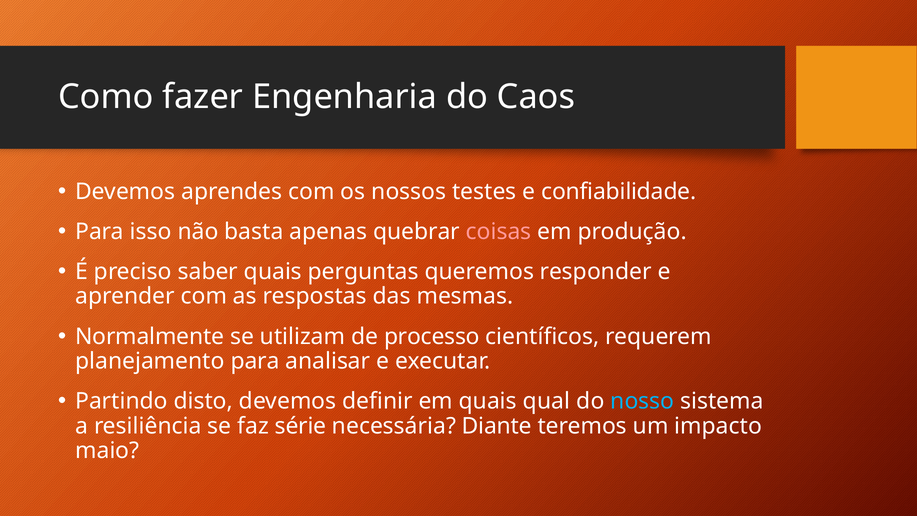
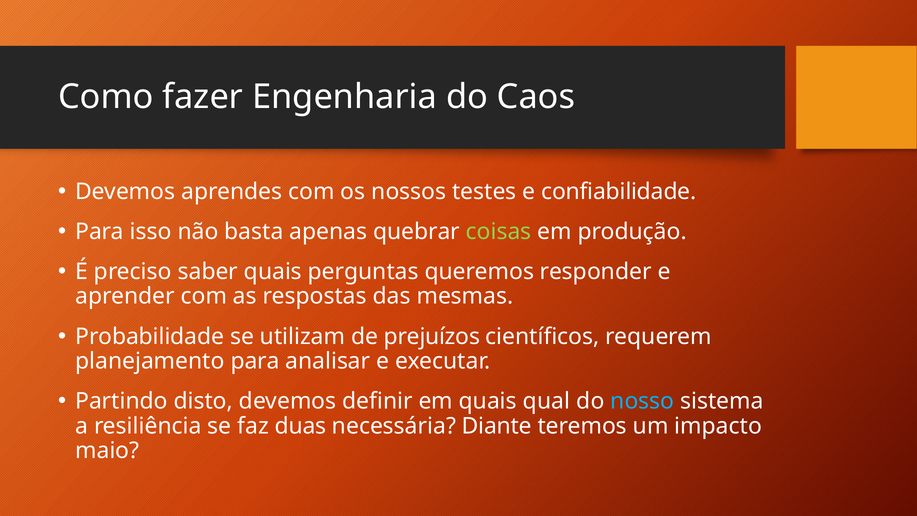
coisas colour: pink -> light green (499, 231)
Normalmente: Normalmente -> Probabilidade (150, 336)
processo: processo -> prejuízos (432, 336)
série: série -> duas (301, 426)
